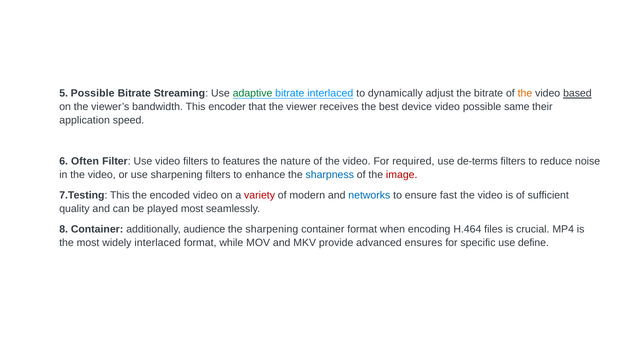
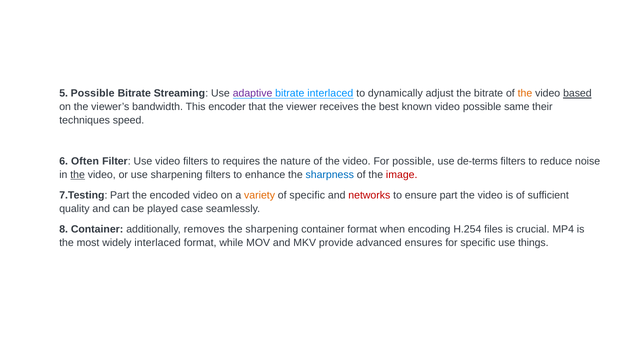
adaptive colour: green -> purple (253, 94)
device: device -> known (417, 107)
application: application -> techniques (85, 121)
features: features -> requires (241, 162)
For required: required -> possible (413, 162)
the underline: none -> present (78, 175)
7.Testing This: This -> Part (120, 196)
variety colour: red -> orange (260, 196)
of modern: modern -> specific (307, 196)
networks colour: blue -> red (369, 196)
ensure fast: fast -> part (449, 196)
played most: most -> case (192, 209)
audience: audience -> removes (204, 230)
H.464: H.464 -> H.254 (467, 230)
define: define -> things (533, 243)
